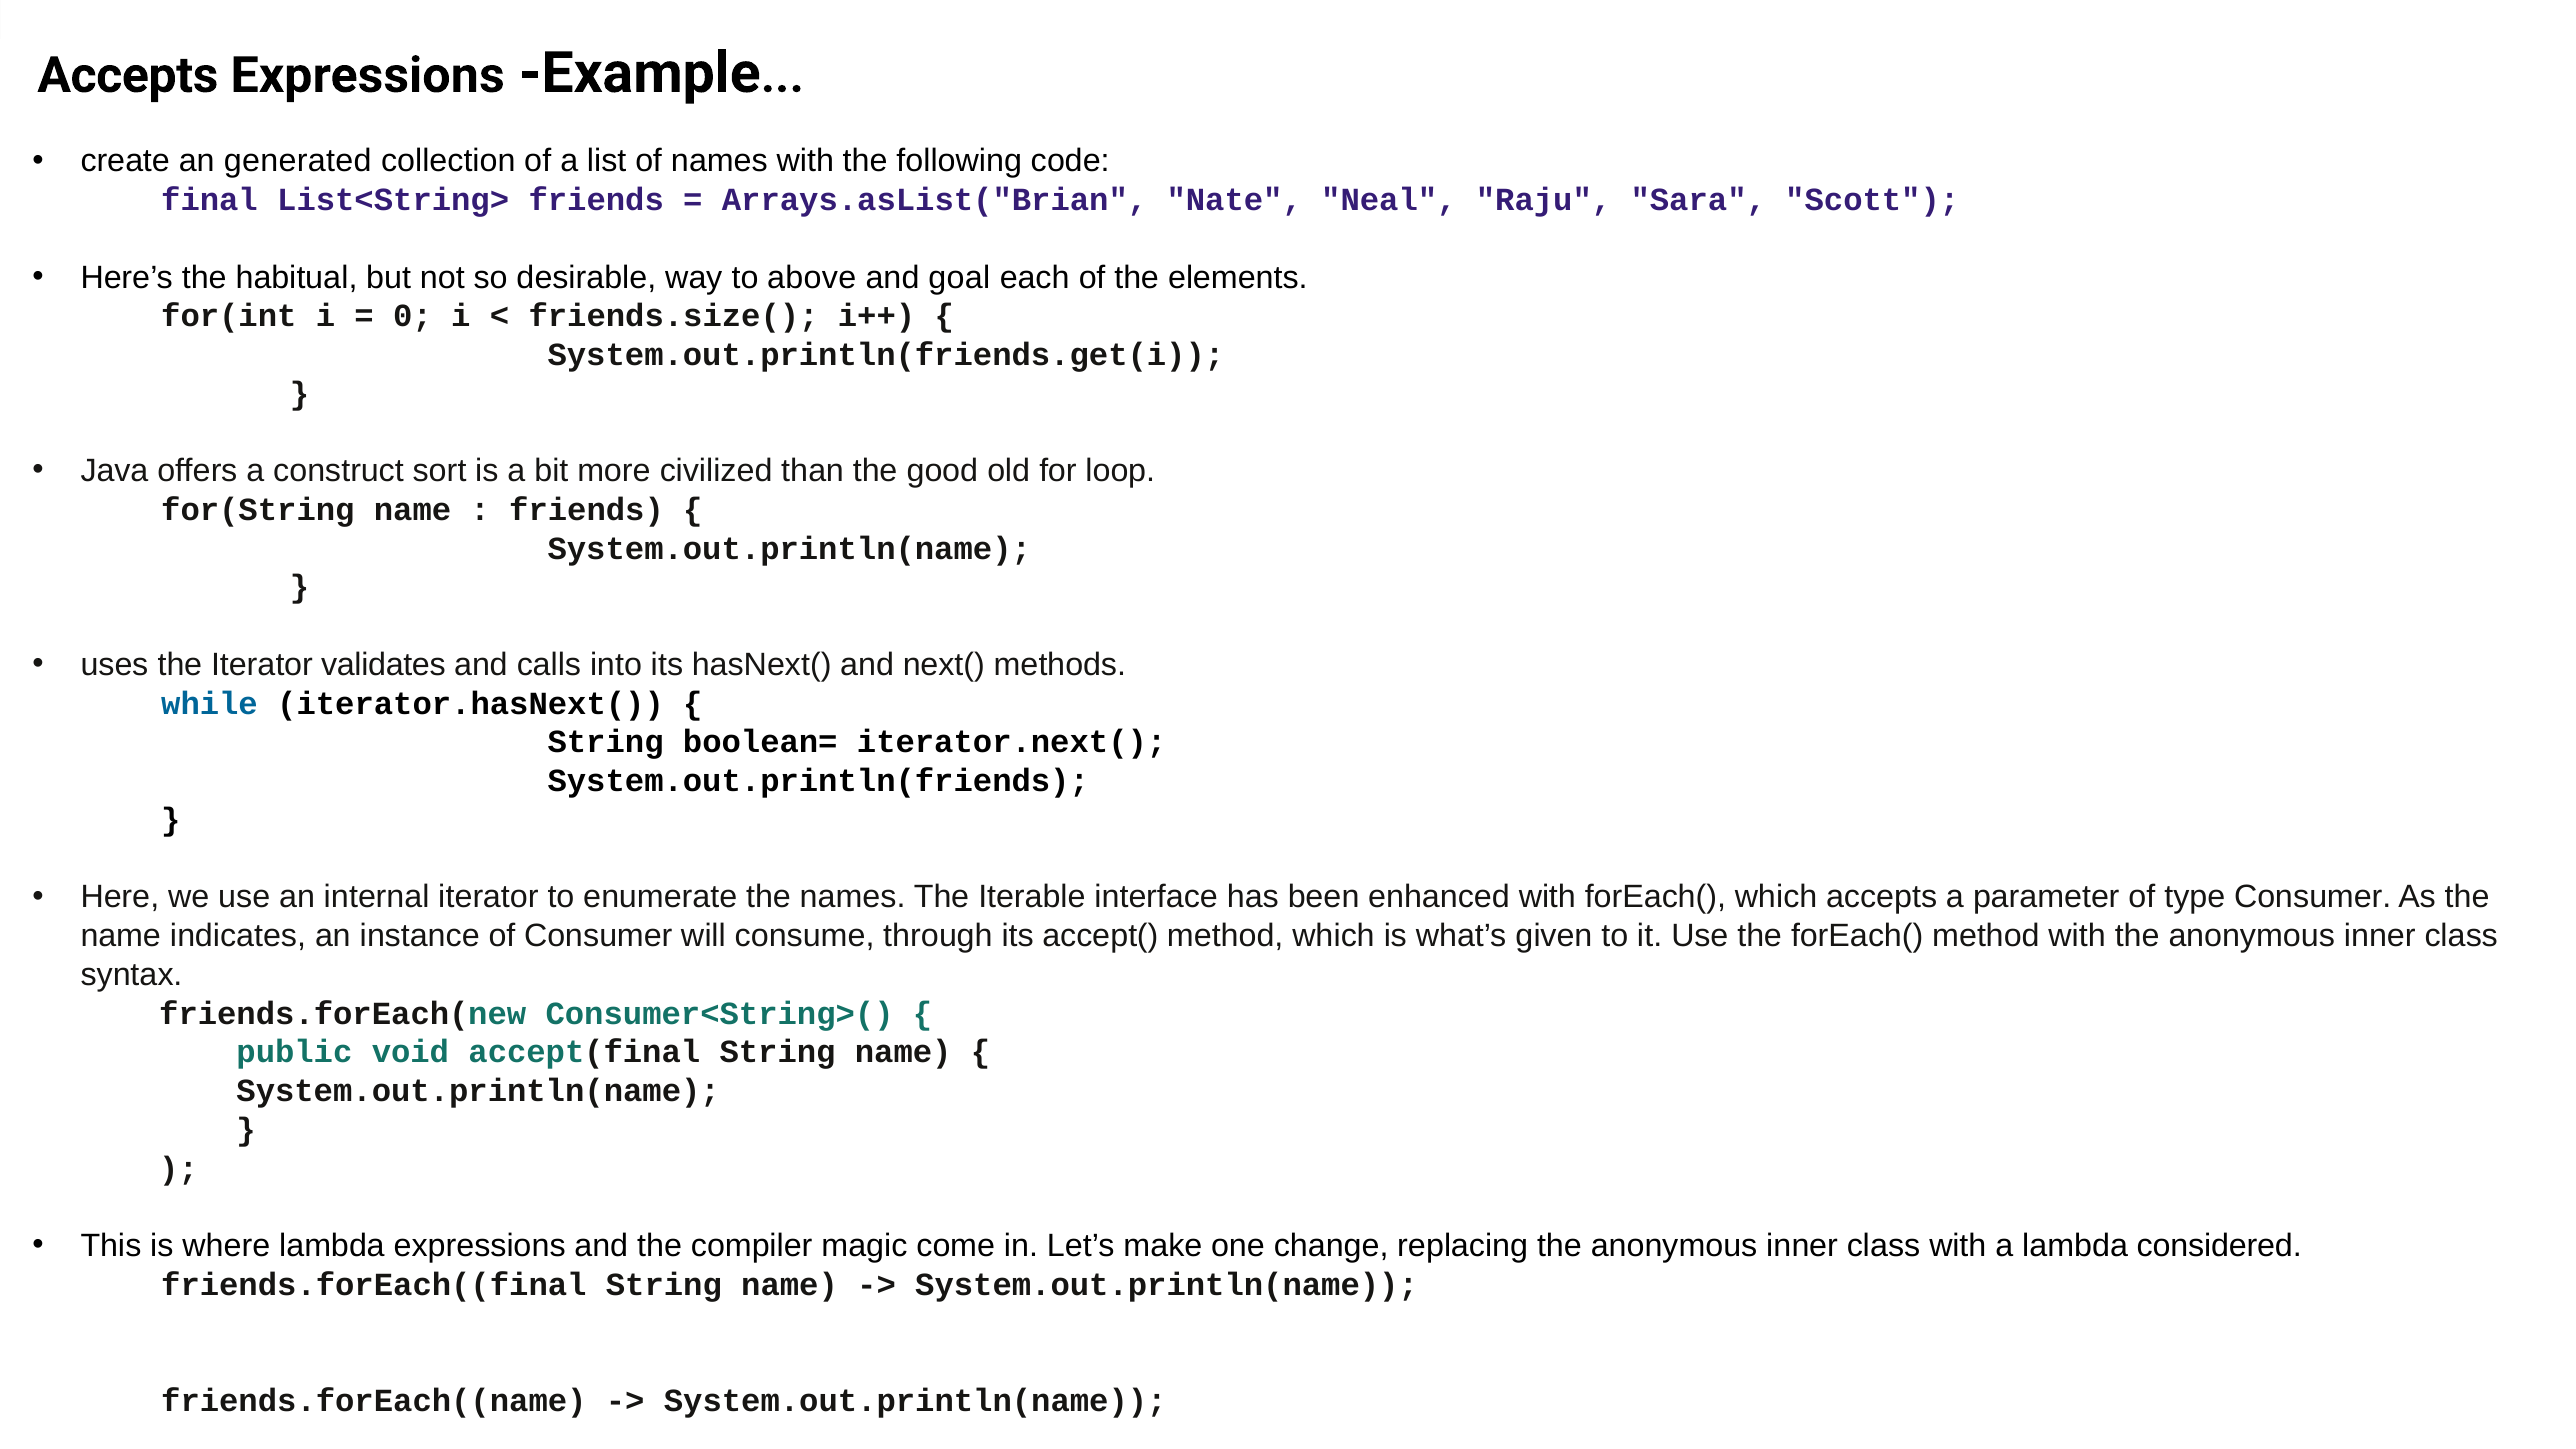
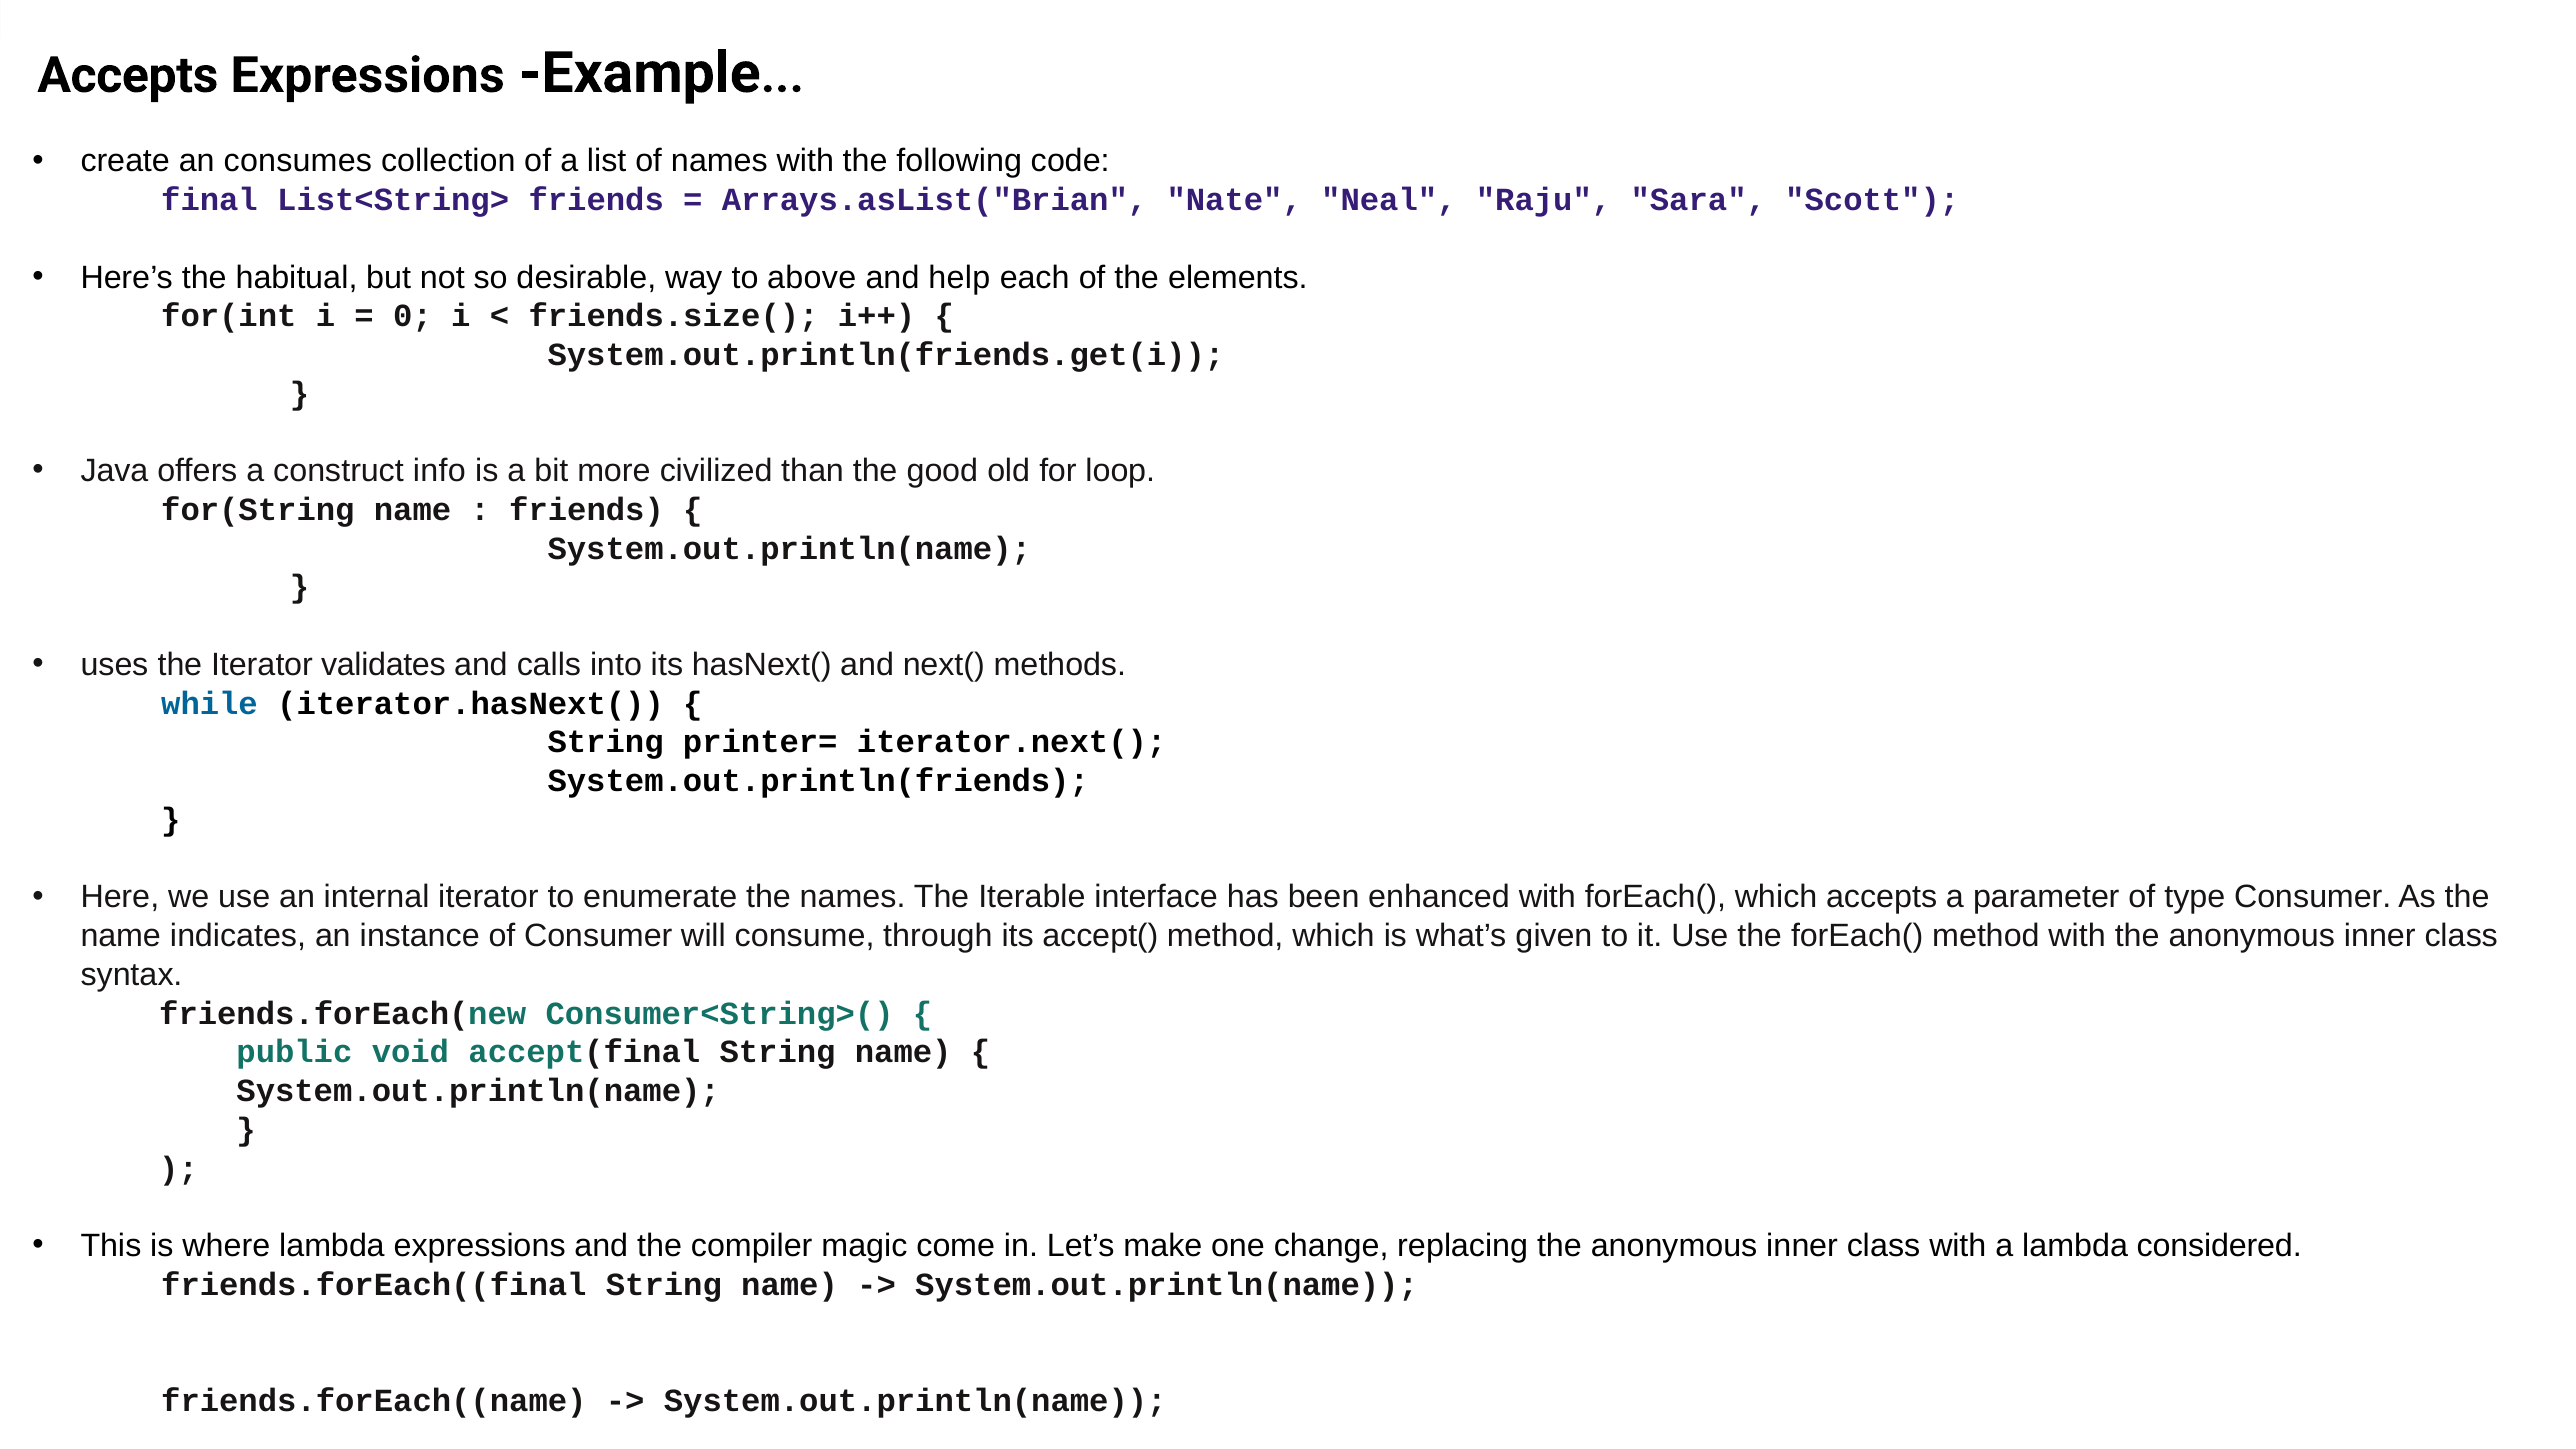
generated: generated -> consumes (298, 161)
goal: goal -> help (959, 277)
sort: sort -> info (439, 471)
boolean=: boolean= -> printer= (760, 742)
